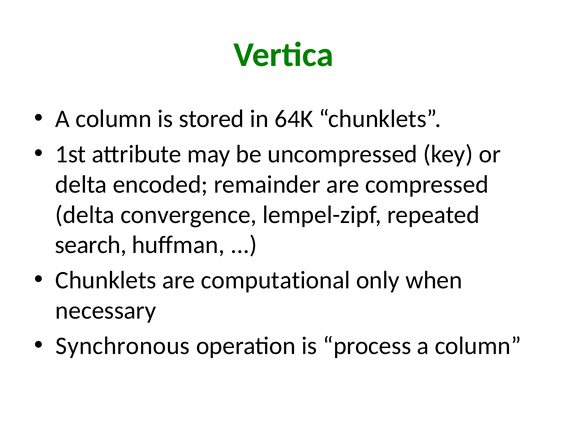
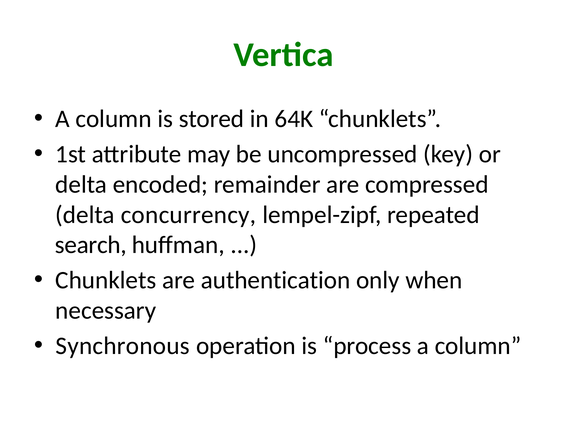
convergence: convergence -> concurrency (188, 215)
computational: computational -> authentication (276, 280)
